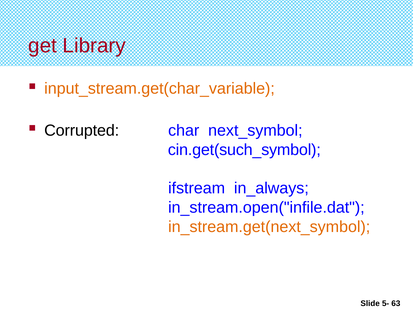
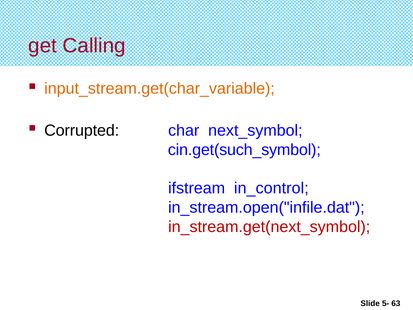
Library: Library -> Calling (94, 45)
in_always: in_always -> in_control (271, 188)
in_stream.get(next_symbol colour: orange -> red (269, 227)
